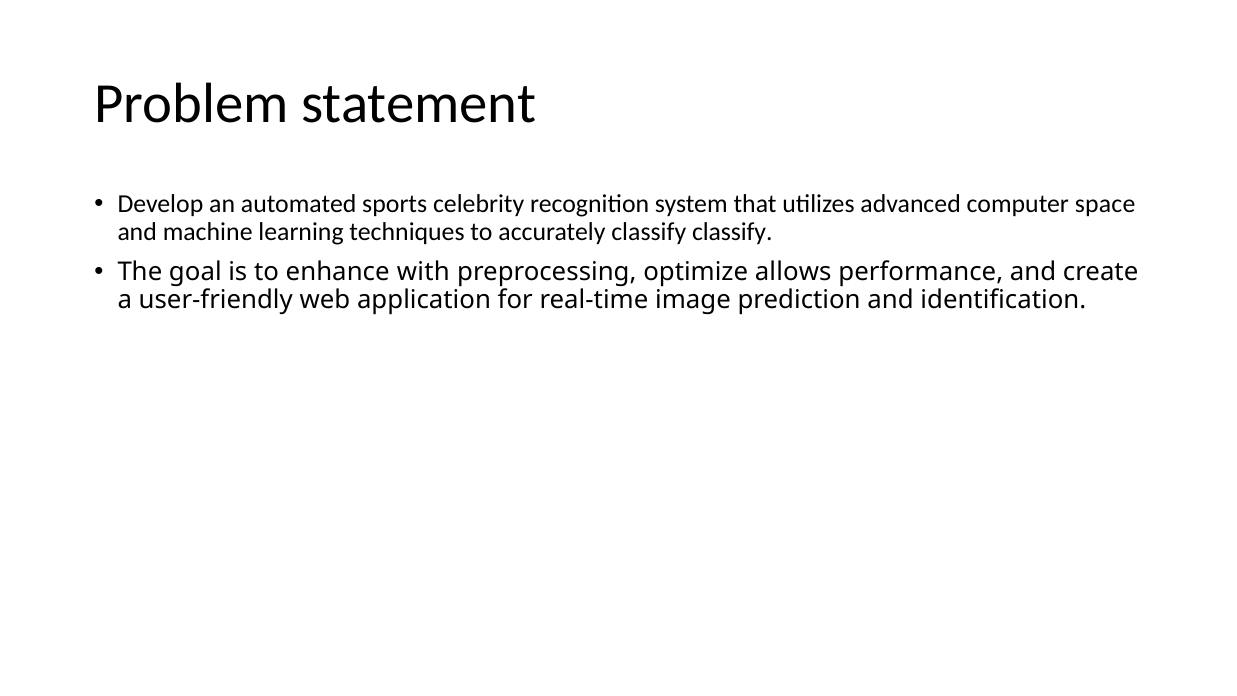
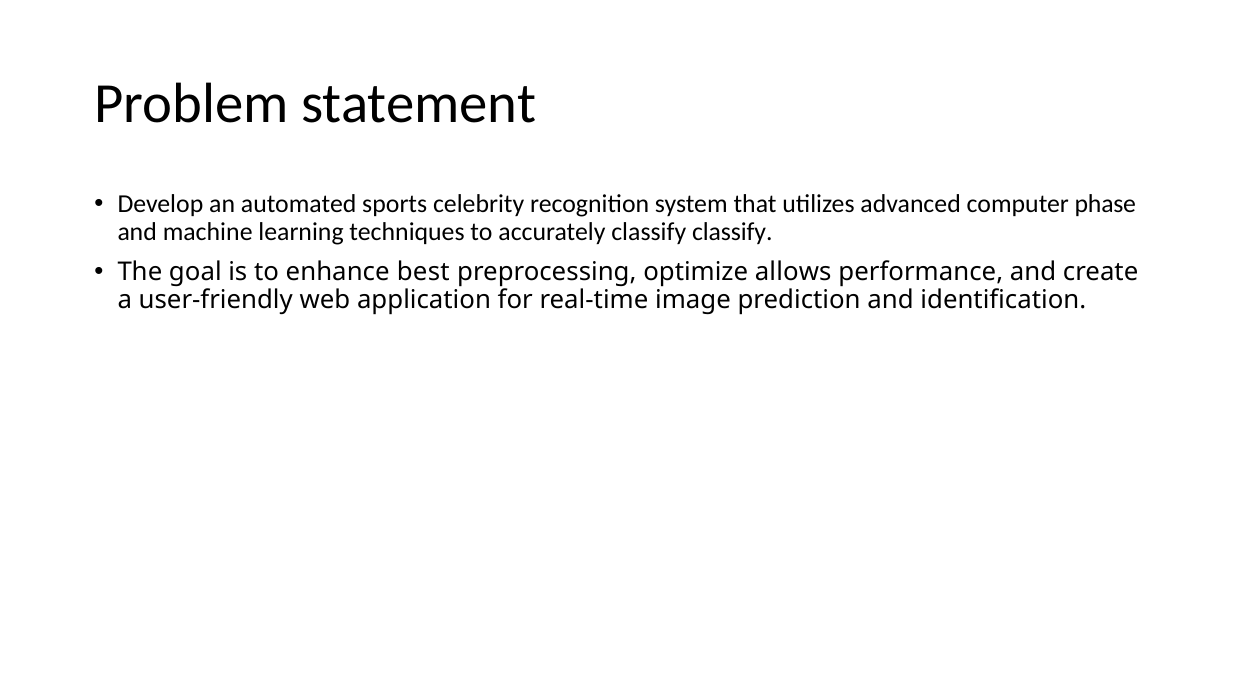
space: space -> phase (1105, 204)
with: with -> best (423, 272)
